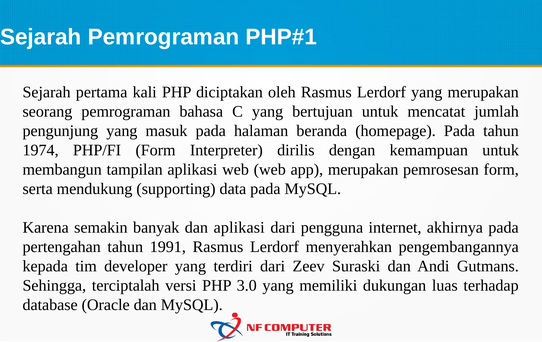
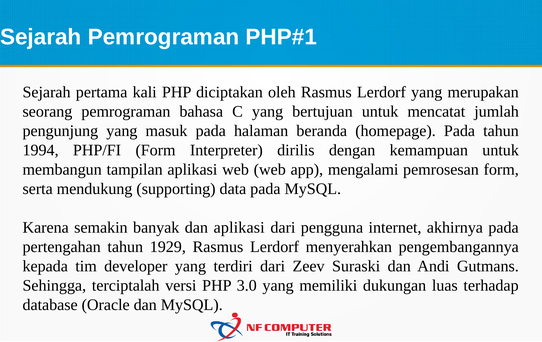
1974: 1974 -> 1994 (41, 150)
app merupakan: merupakan -> mengalami (363, 169)
1991: 1991 -> 1929 (168, 246)
